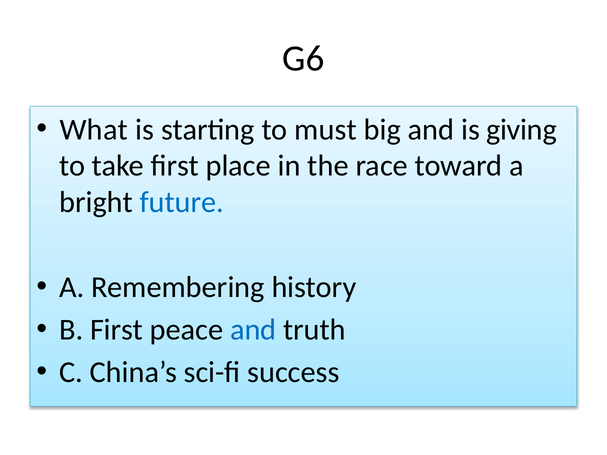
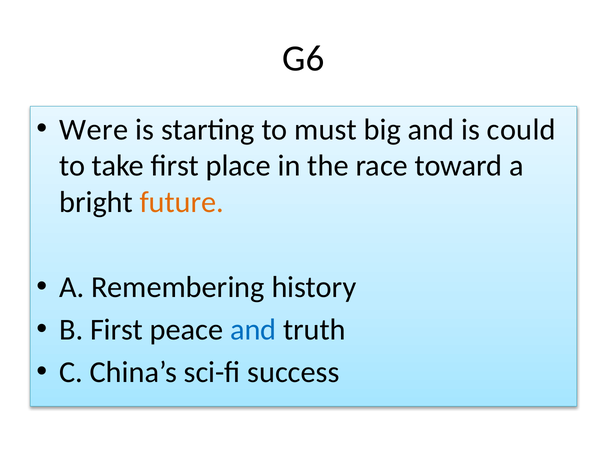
What: What -> Were (94, 130)
giving: giving -> could (521, 130)
future colour: blue -> orange (182, 202)
